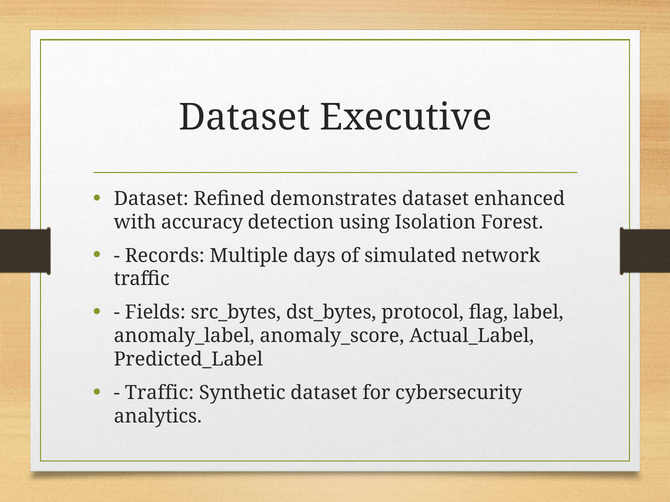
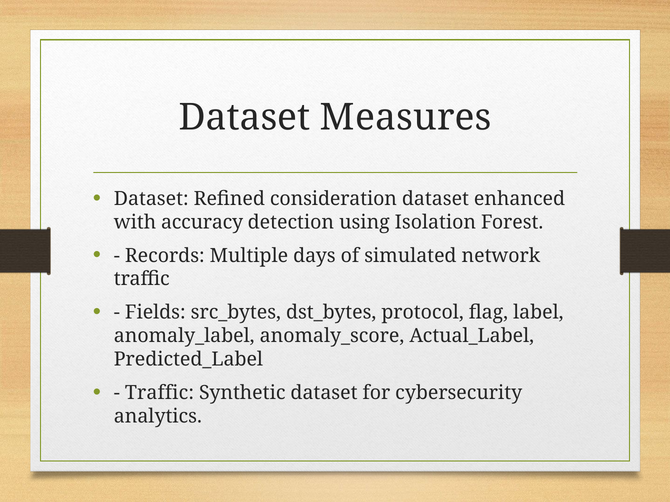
Executive: Executive -> Measures (406, 117)
demonstrates: demonstrates -> consideration (333, 199)
